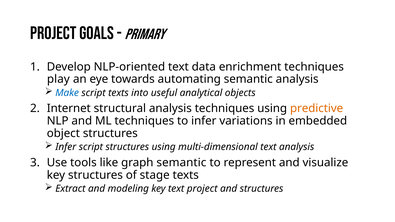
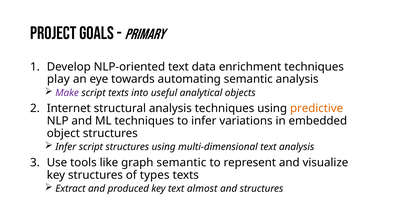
Make colour: blue -> purple (67, 93)
stage: stage -> types (155, 175)
modeling: modeling -> produced (128, 189)
text project: project -> almost (202, 189)
